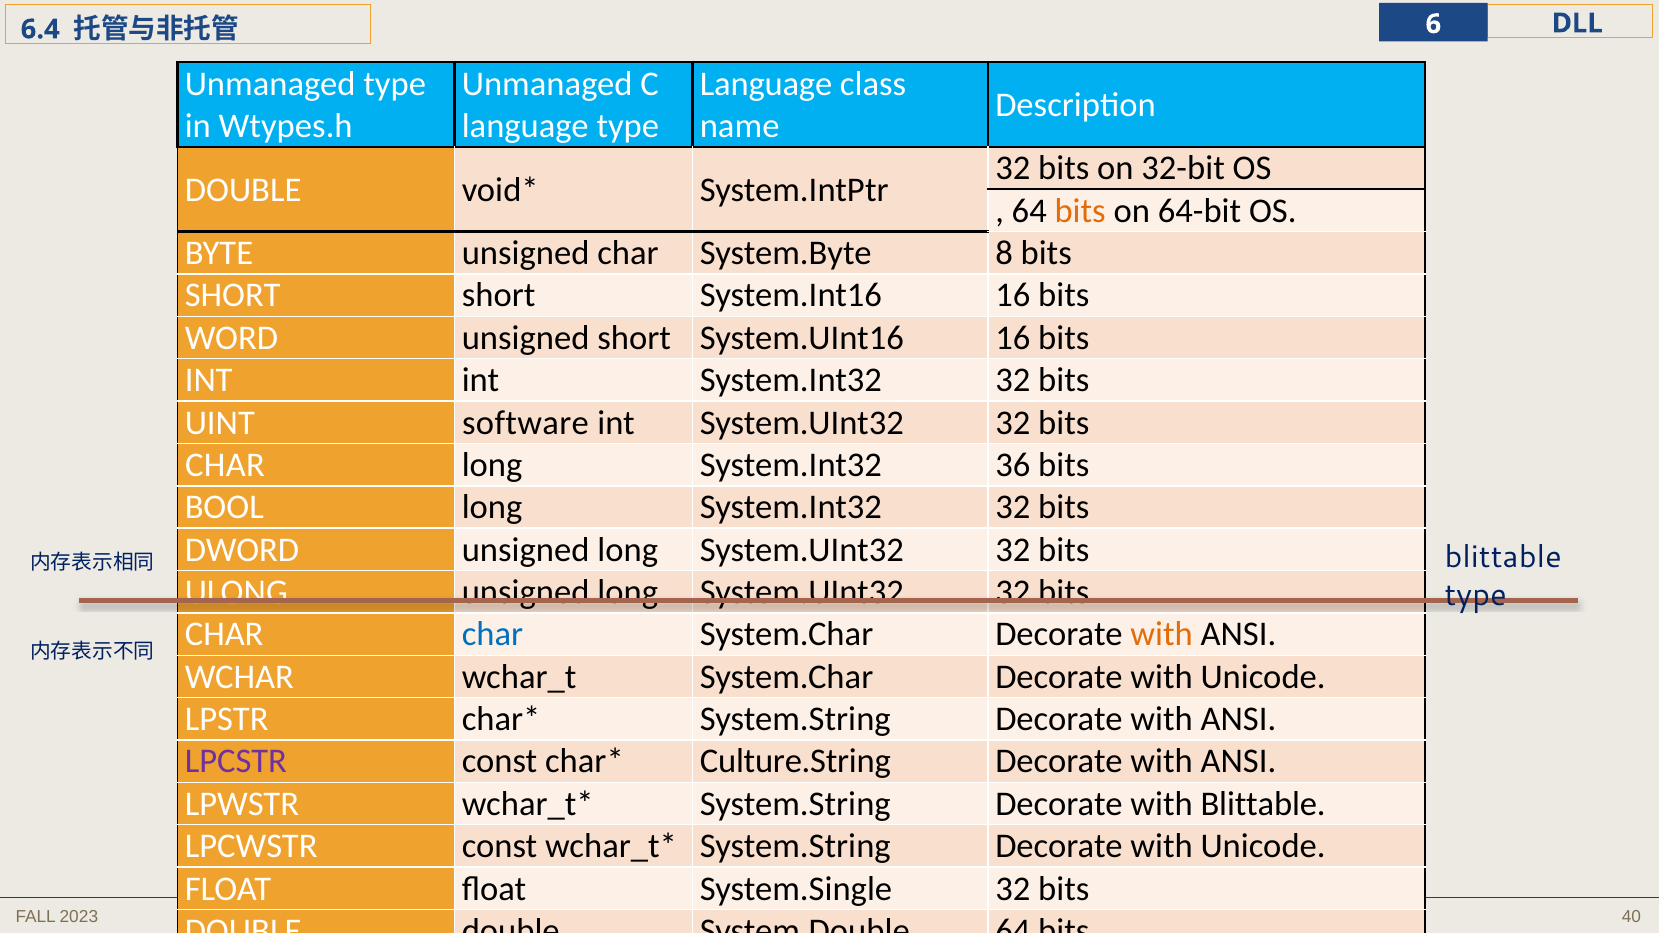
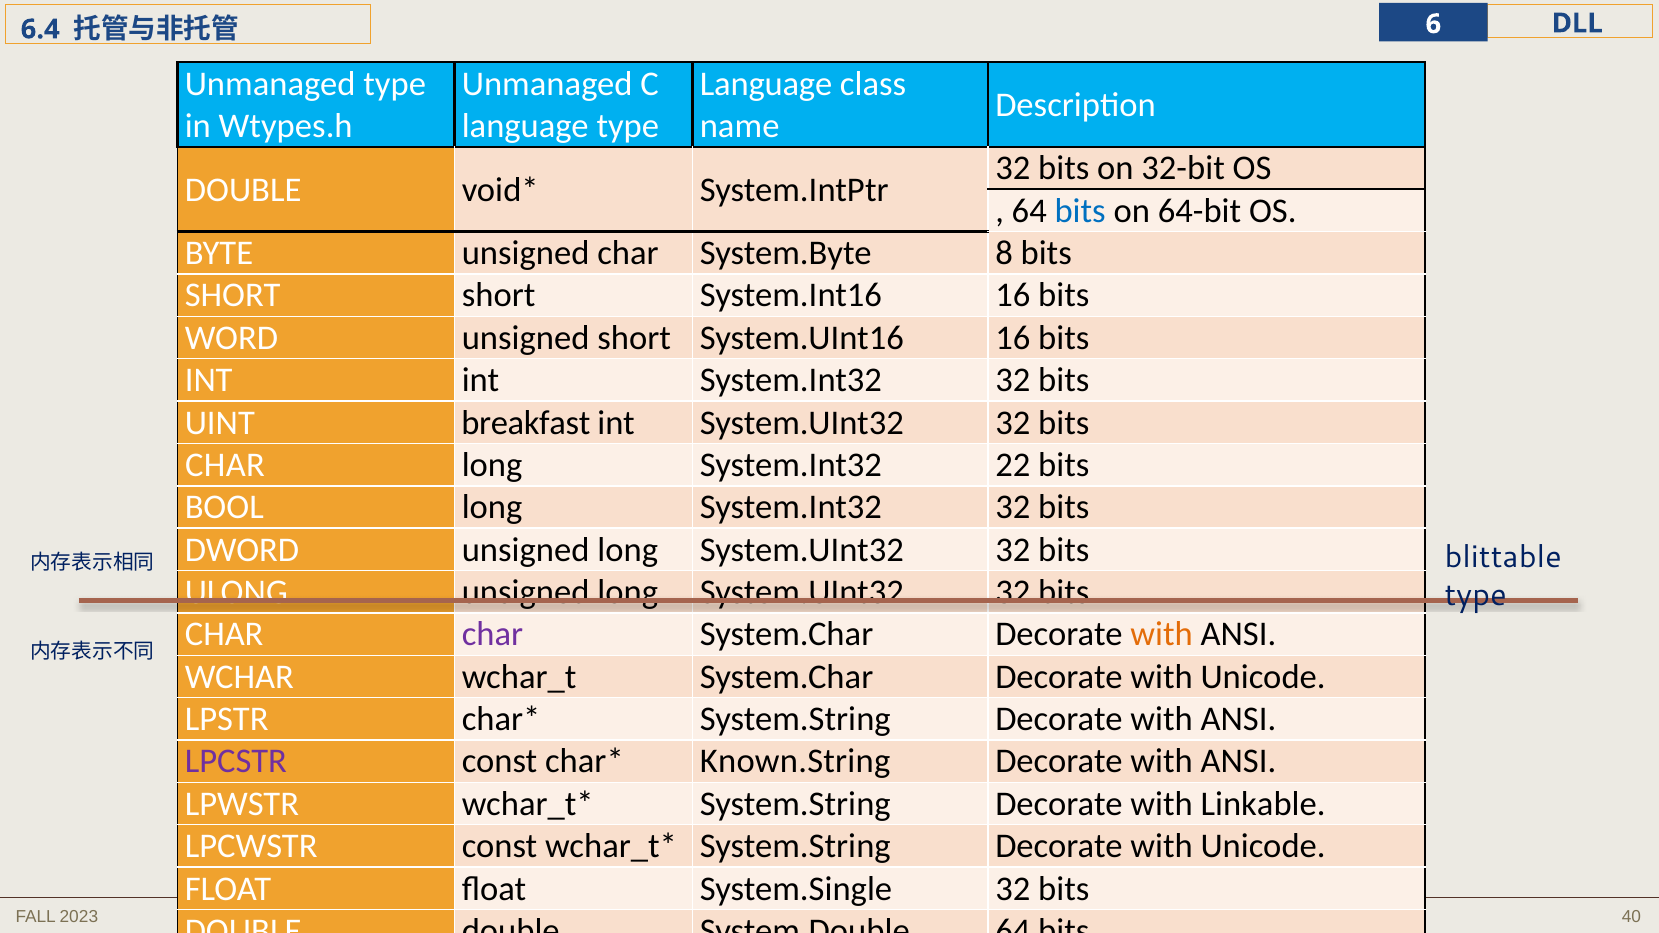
bits colour: orange -> blue (1080, 211)
software: software -> breakfast (526, 423)
36: 36 -> 22 (1013, 465)
char colour: blue -> purple (493, 635)
Culture.String: Culture.String -> Known.String (795, 762)
with Blittable: Blittable -> Linkable (1263, 804)
